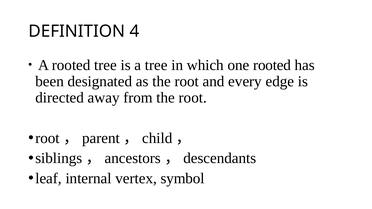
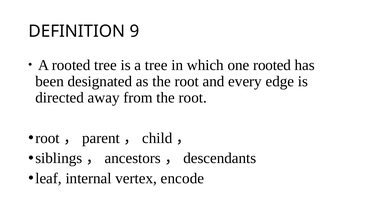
4: 4 -> 9 (134, 31)
symbol: symbol -> encode (182, 179)
